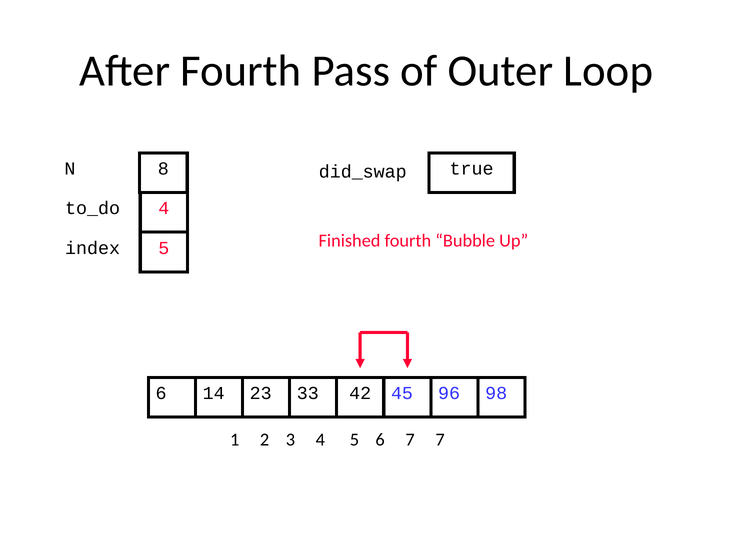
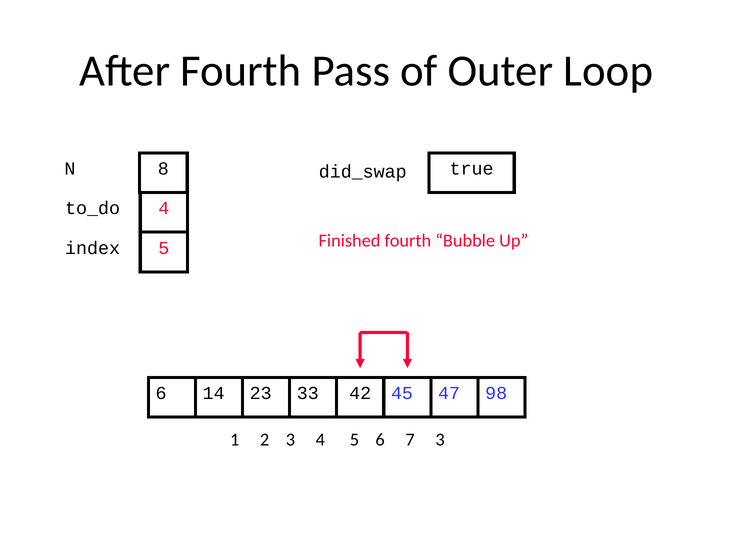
96: 96 -> 47 (449, 394)
7 7: 7 -> 3 (440, 440)
